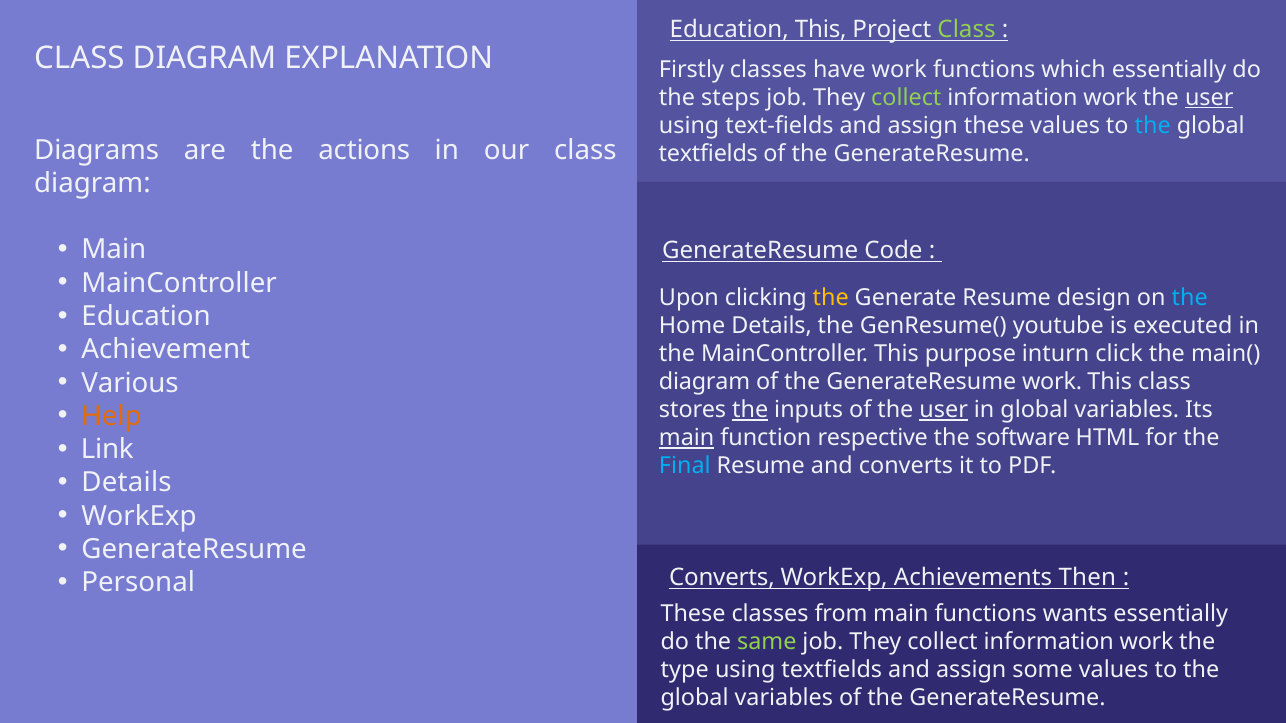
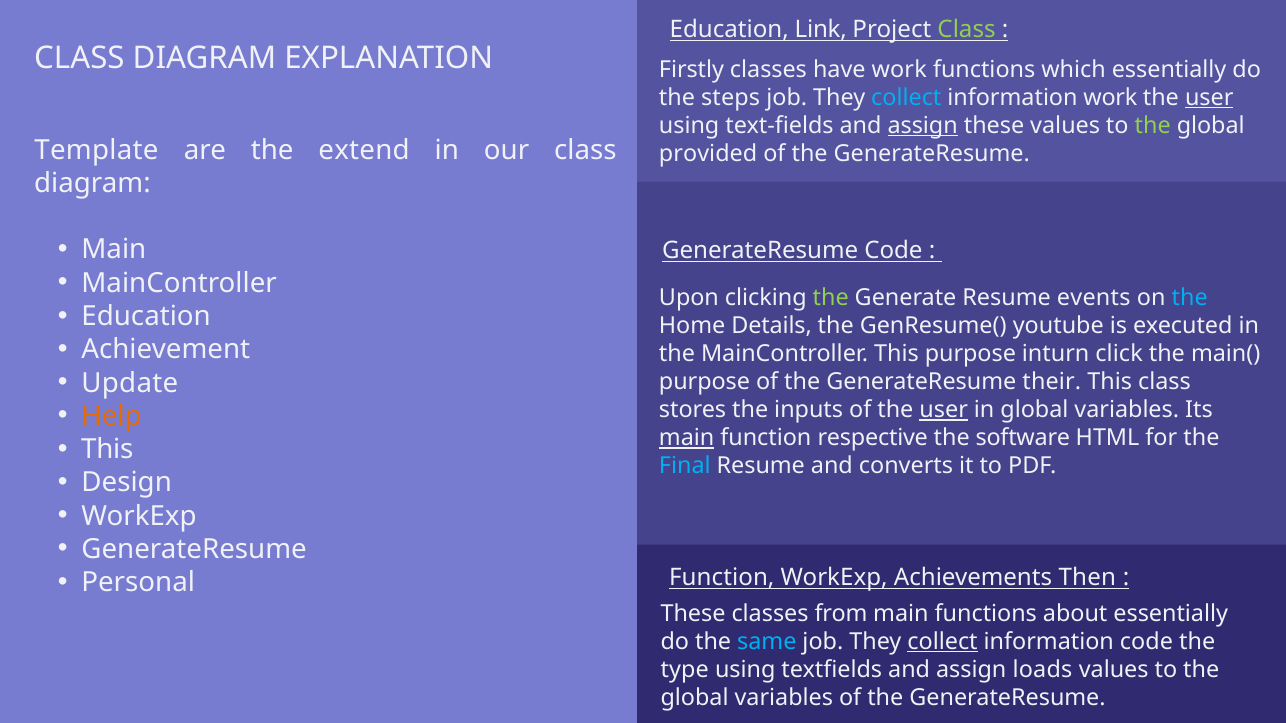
Education This: This -> Link (821, 29)
collect colour: light green -> light blue (906, 98)
assign underline: none -> present (923, 126)
the colour: light blue -> light green (1153, 126)
Diagrams: Diagrams -> Template (96, 150)
actions: actions -> extend (364, 150)
textfields: textfields -> provided (708, 154)
the colour: yellow -> light green (831, 298)
design: design -> events (1094, 298)
Various: Various -> Update (130, 383)
diagram: diagram -> purpose (705, 382)
GenerateResume work: work -> their (1052, 382)
the underline: present -> none (750, 410)
Link: Link -> This (107, 450)
Details: Details -> Design (127, 483)
Converts: Converts -> Function (722, 578)
wants: wants -> about (1075, 614)
same colour: light green -> light blue (767, 642)
collect underline: none -> present (943, 642)
work: work -> code (1146, 642)
some: some -> loads (1042, 670)
